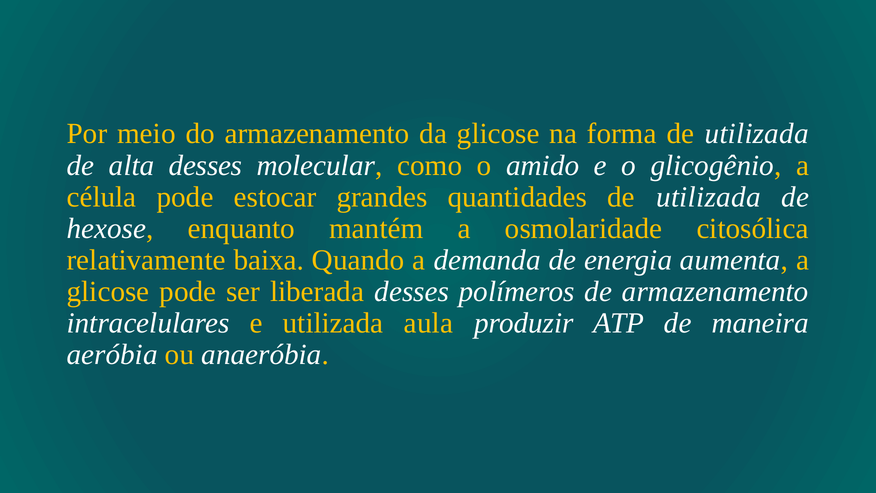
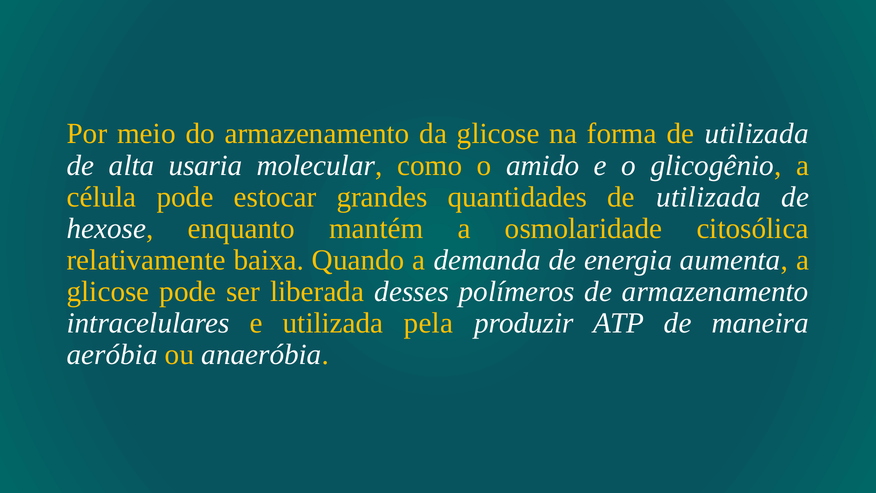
alta desses: desses -> usaria (206, 165)
aula: aula -> pela (429, 323)
